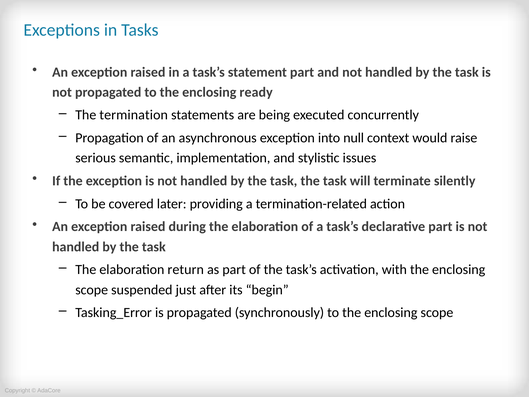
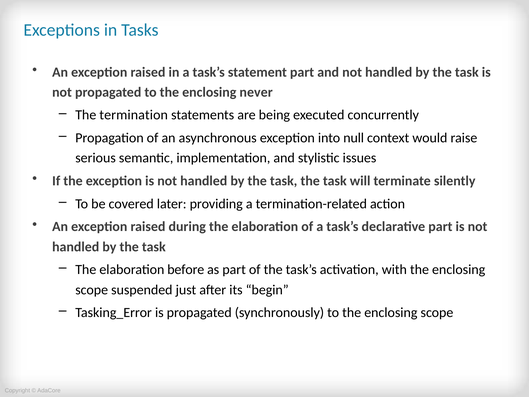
ready: ready -> never (256, 92)
return: return -> before (186, 269)
